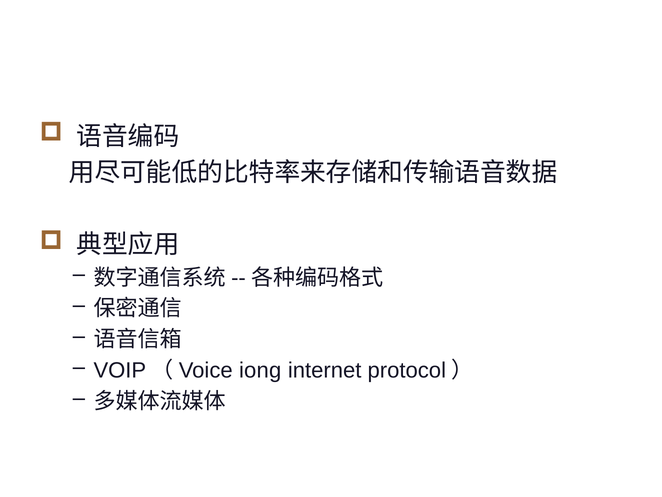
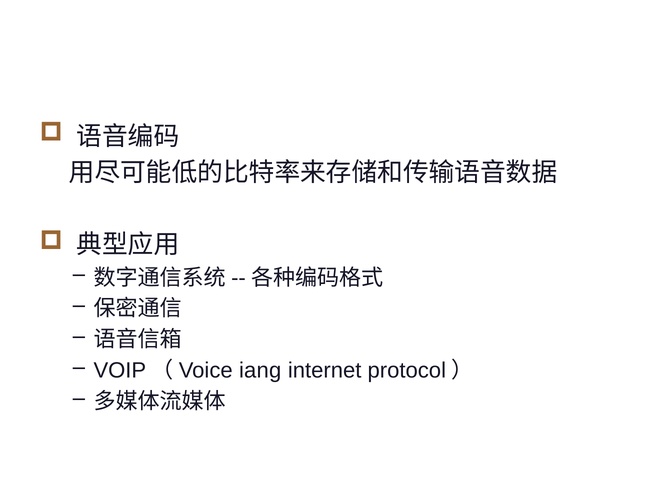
iong: iong -> iang (260, 370)
